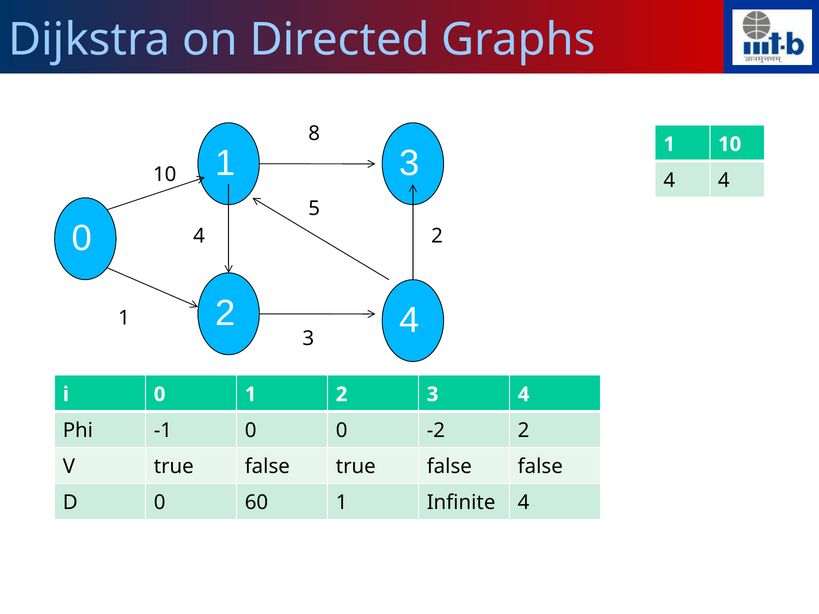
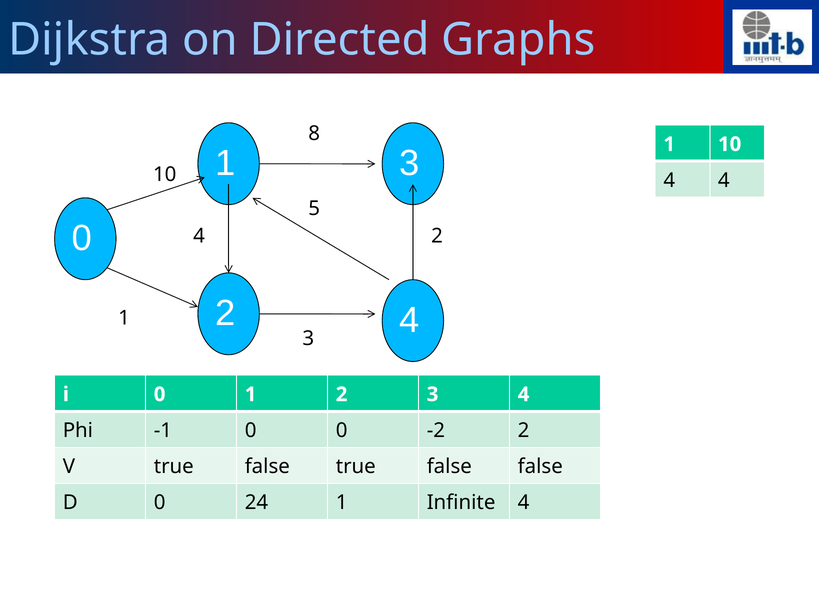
60: 60 -> 24 (256, 503)
